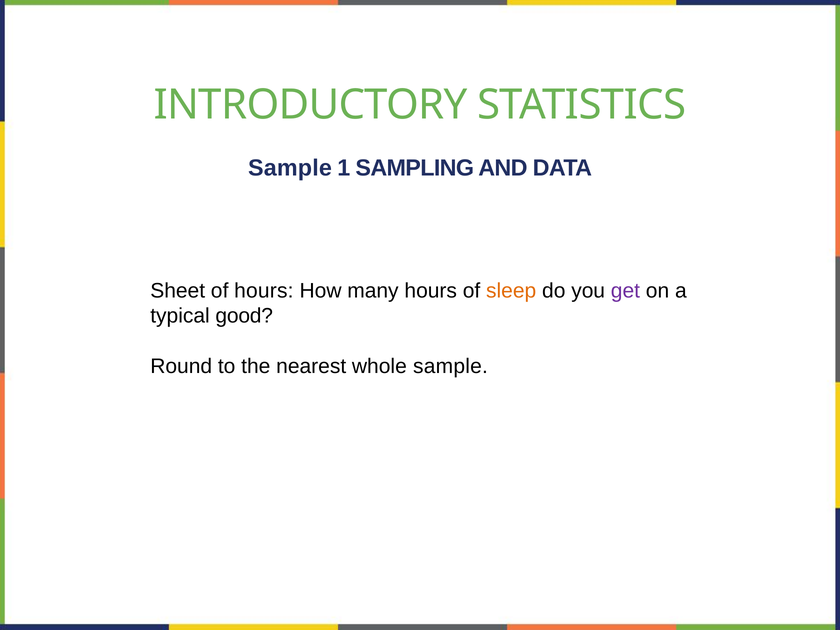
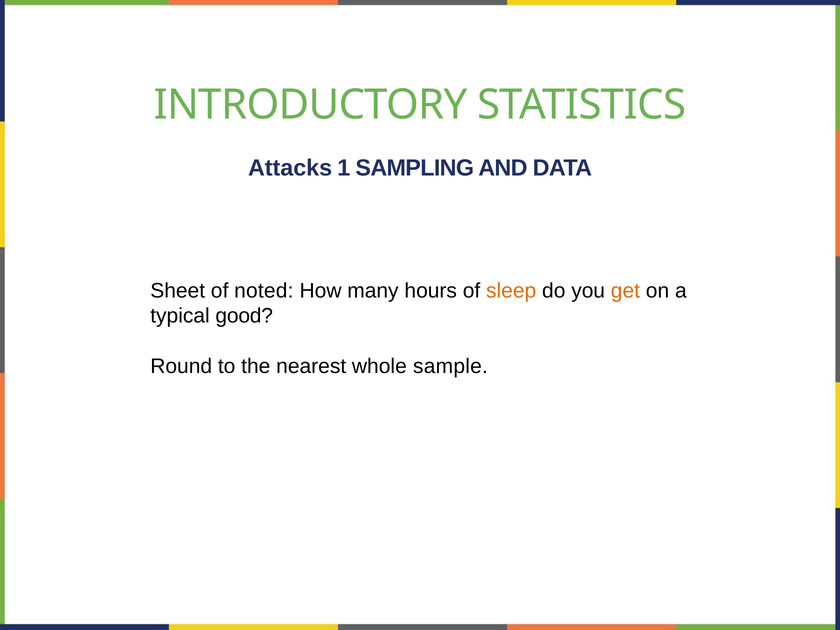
Sample: Sample -> Attacks (290, 168)
of hours: hours -> noted (264, 291)
get colour: purple -> orange (625, 291)
